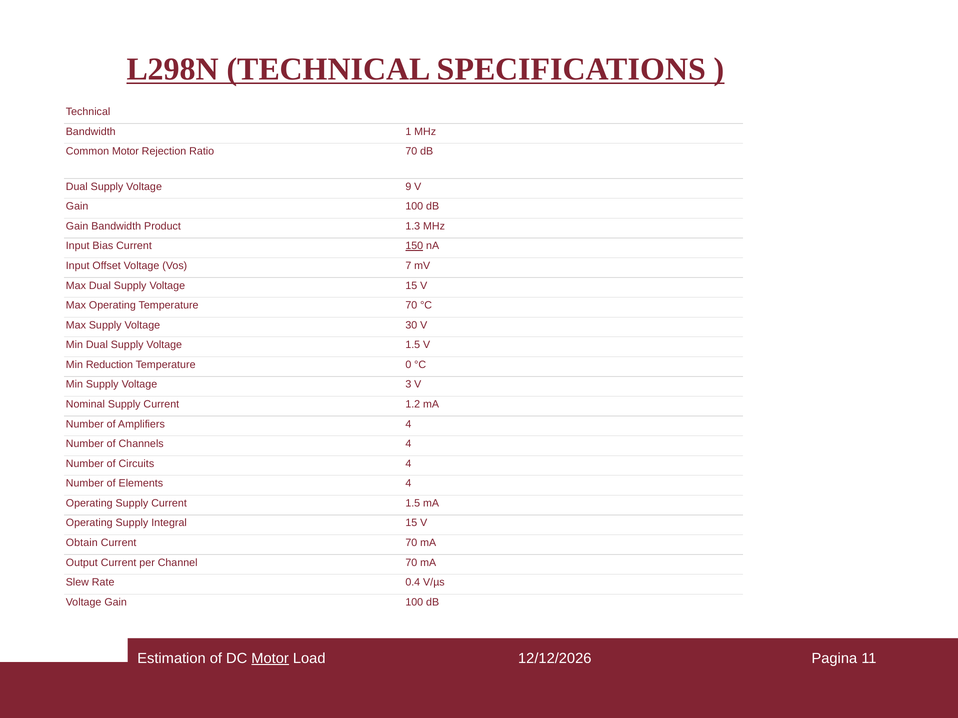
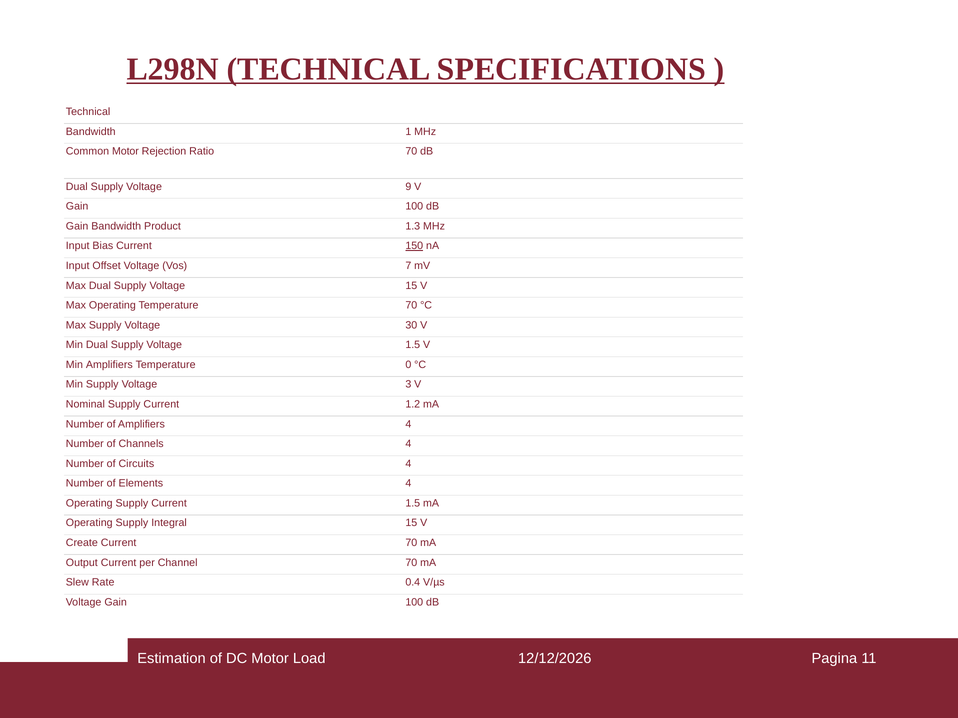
Min Reduction: Reduction -> Amplifiers (109, 365)
Obtain: Obtain -> Create (82, 543)
Motor underline: present -> none (270, 659)
